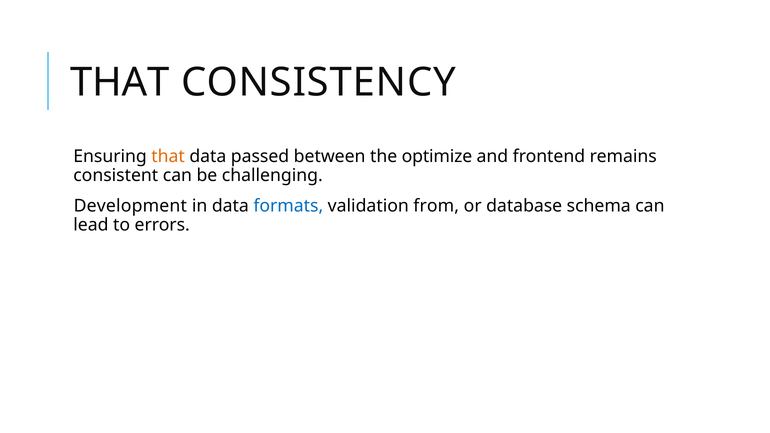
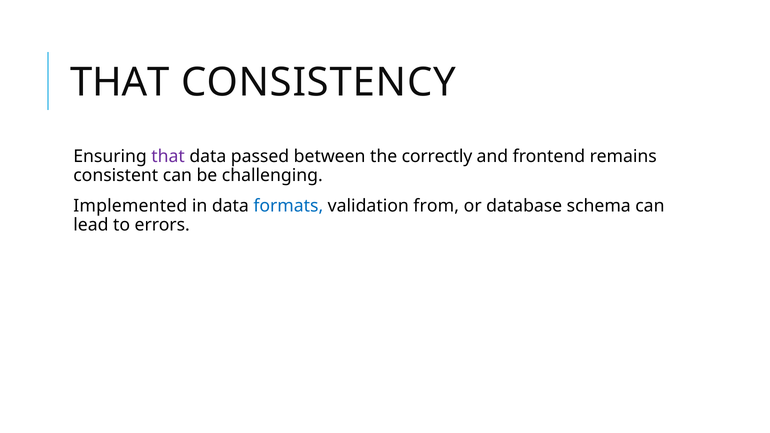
that colour: orange -> purple (168, 157)
optimize: optimize -> correctly (437, 157)
Development: Development -> Implemented (130, 206)
